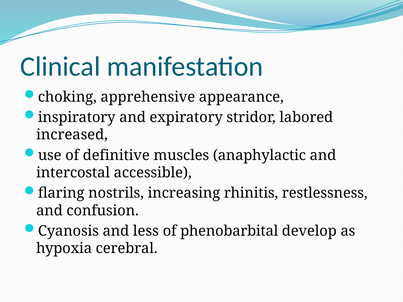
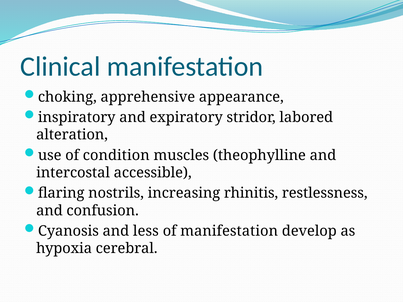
increased: increased -> alteration (72, 135)
definitive: definitive -> condition (116, 155)
anaphylactic: anaphylactic -> theophylline (259, 155)
of phenobarbital: phenobarbital -> manifestation (229, 231)
